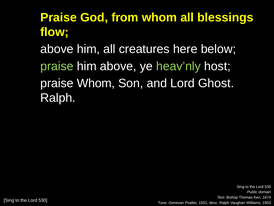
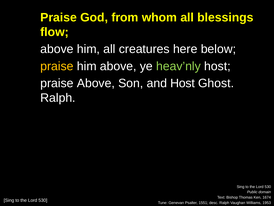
praise colour: light green -> yellow (57, 66)
praise Whom: Whom -> Above (96, 83)
and Lord: Lord -> Host (183, 83)
